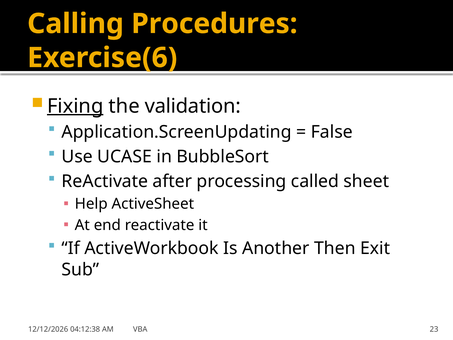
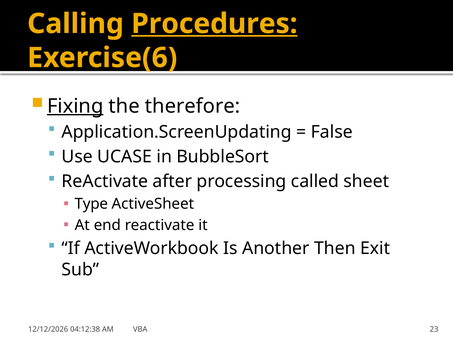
Procedures underline: none -> present (214, 24)
validation: validation -> therefore (193, 106)
Help: Help -> Type (91, 204)
